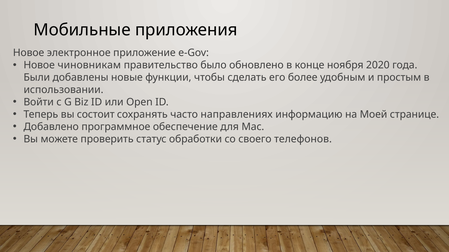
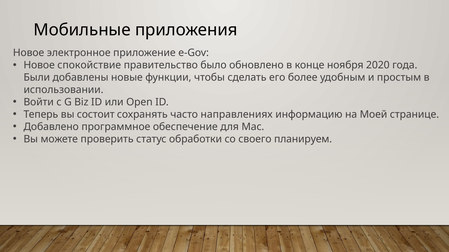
чиновникам: чиновникам -> спокойствие (89, 65)
телефонов: телефонов -> планируем (303, 139)
